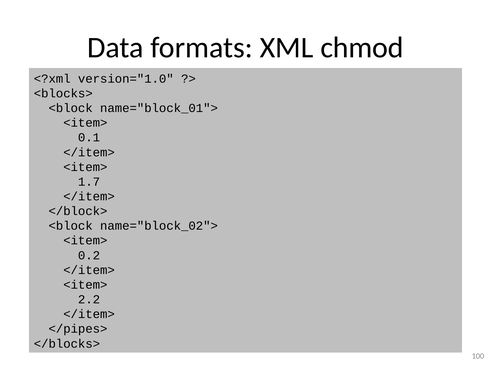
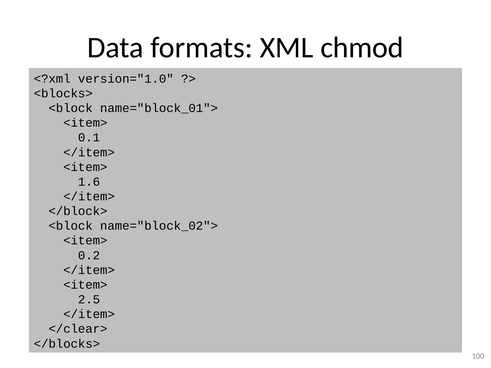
1.7: 1.7 -> 1.6 (89, 182)
2.2: 2.2 -> 2.5 (89, 300)
</pipes>: </pipes> -> </clear> (78, 329)
